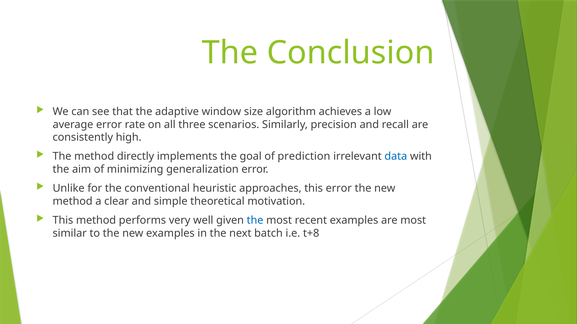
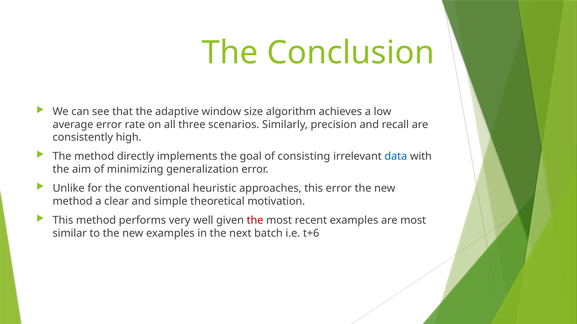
prediction: prediction -> consisting (304, 157)
the colour: blue -> red (255, 221)
t+8: t+8 -> t+6 (311, 234)
